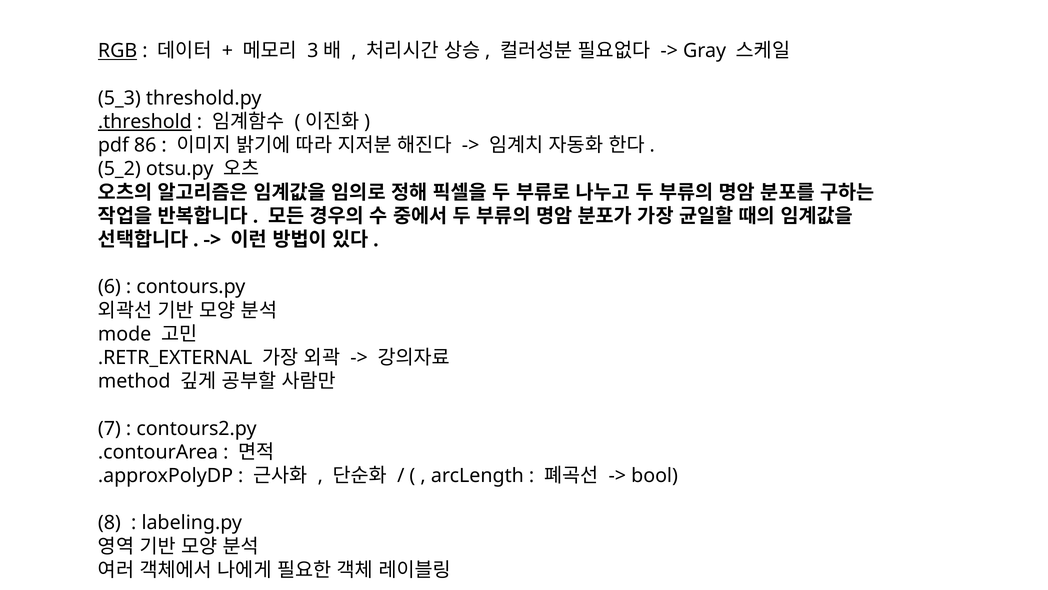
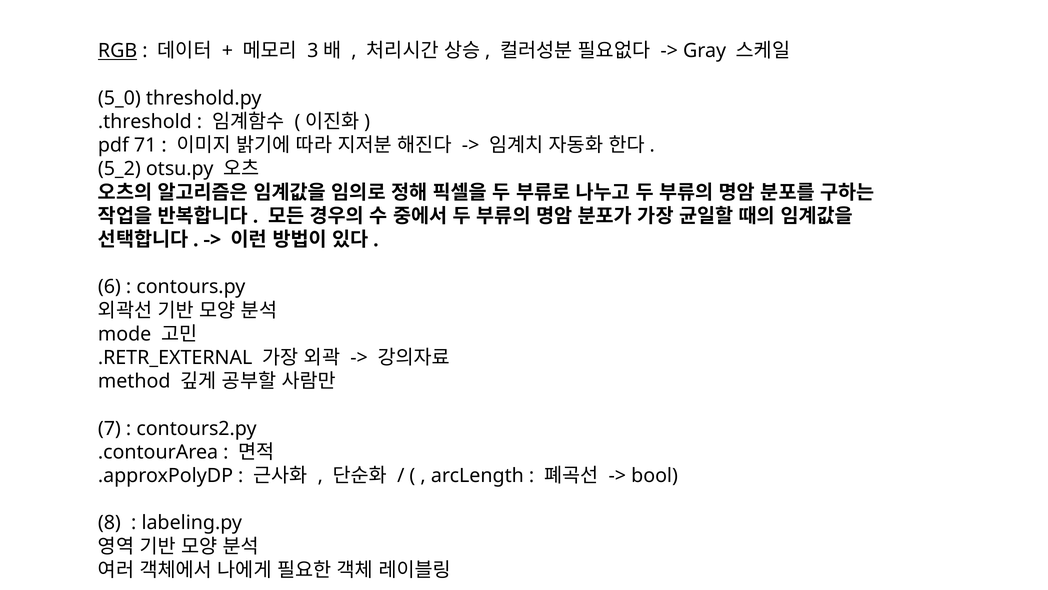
5_3: 5_3 -> 5_0 (119, 98)
.threshold underline: present -> none (145, 122)
86: 86 -> 71 (145, 145)
